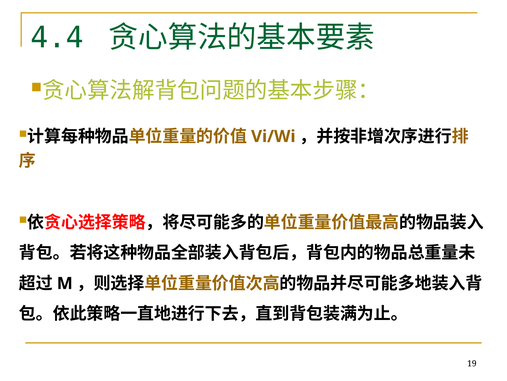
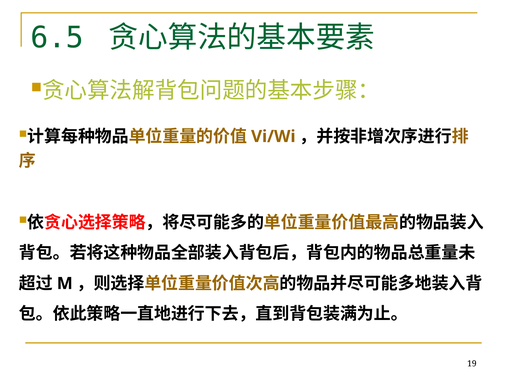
4.4: 4.4 -> 6.5 (57, 38)
